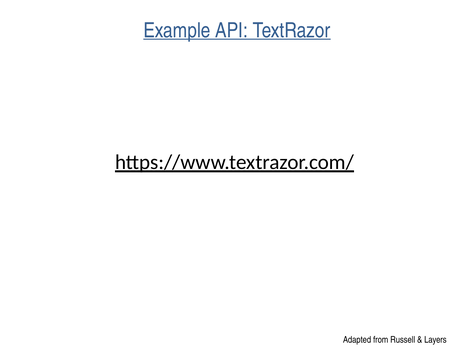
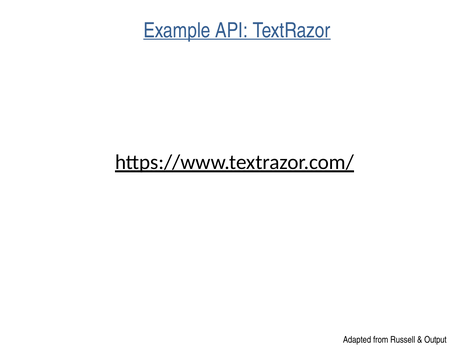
Layers: Layers -> Output (435, 340)
